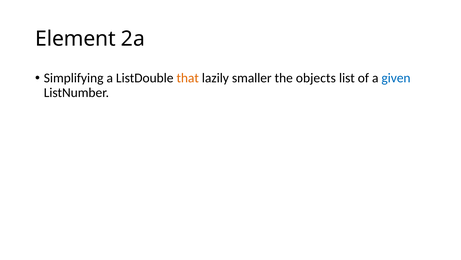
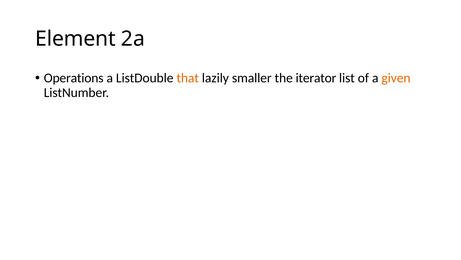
Simplifying: Simplifying -> Operations (74, 78)
objects: objects -> iterator (316, 78)
given colour: blue -> orange (396, 78)
